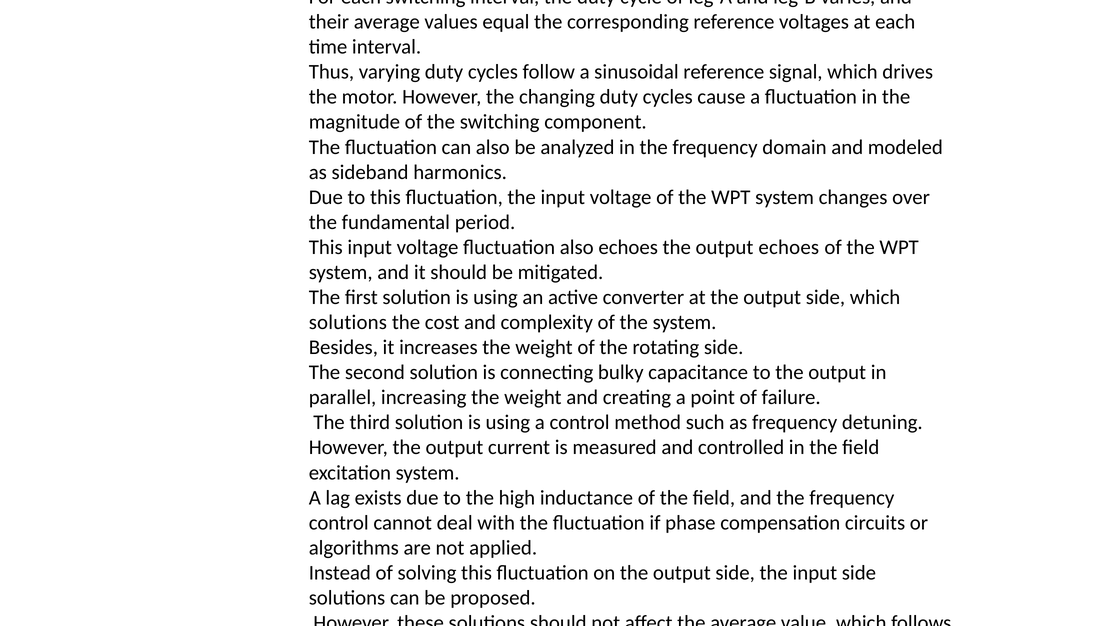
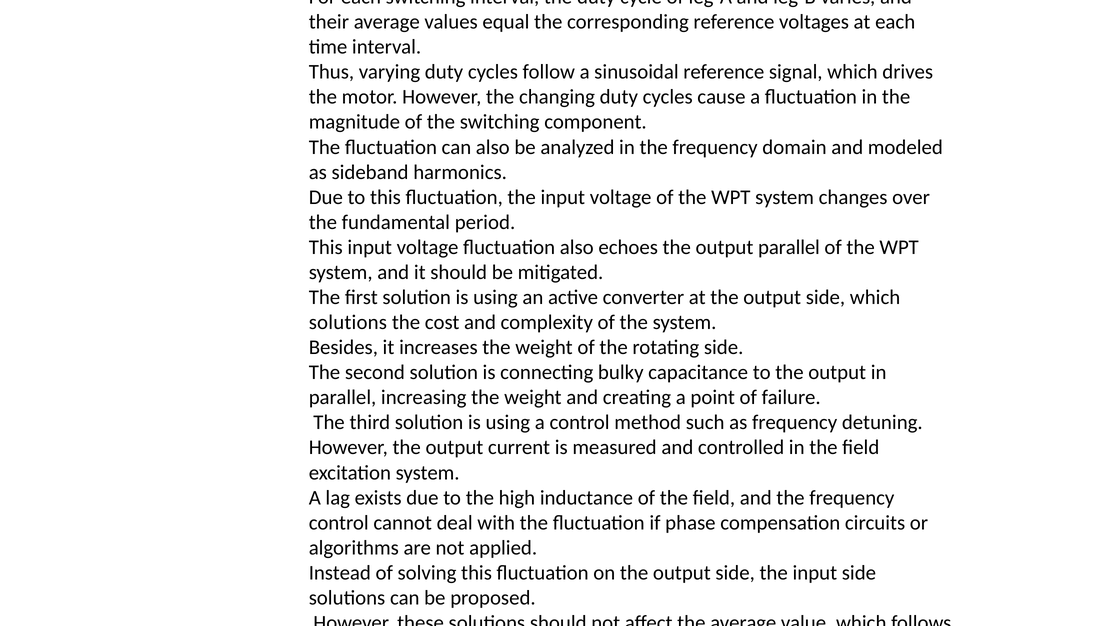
output echoes: echoes -> parallel (789, 247)
